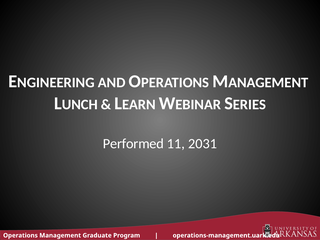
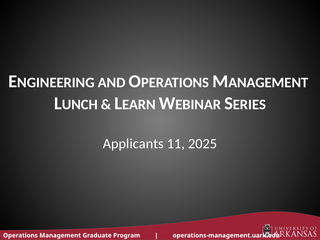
Performed: Performed -> Applicants (133, 144)
2031: 2031 -> 2025 (203, 144)
